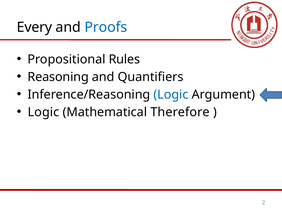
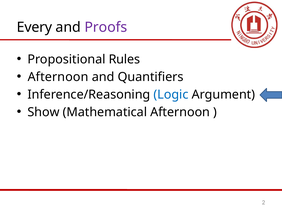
Proofs colour: blue -> purple (106, 27)
Reasoning: Reasoning -> Afternoon (58, 77)
Logic: Logic -> Show (43, 112)
Mathematical Therefore: Therefore -> Afternoon (180, 112)
